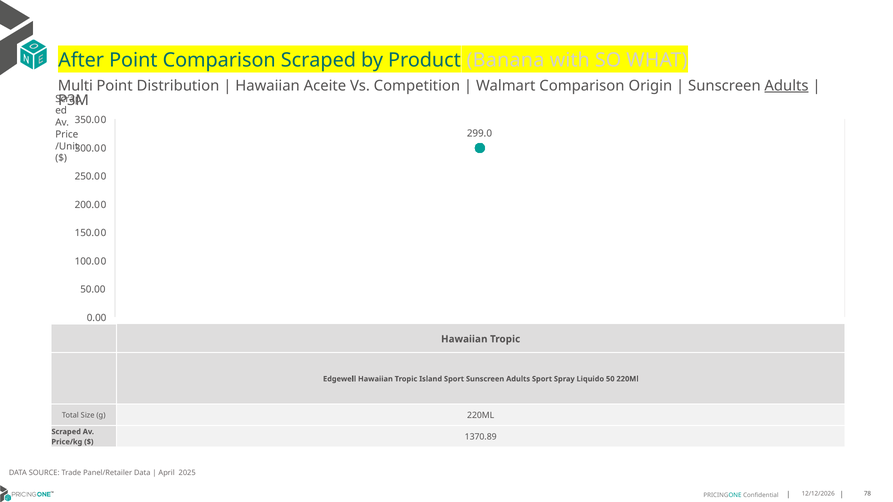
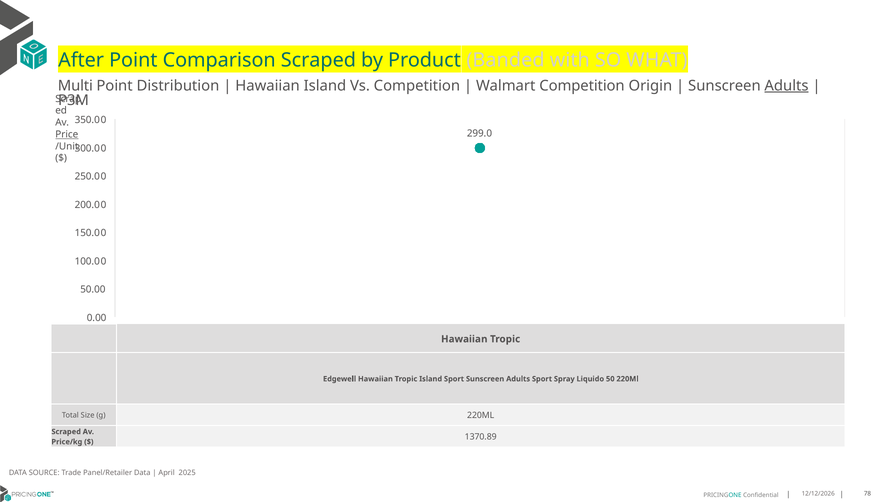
Banana: Banana -> Banded (506, 60)
Hawaiian Aceite: Aceite -> Island (325, 86)
Walmart Comparison: Comparison -> Competition (582, 86)
Price underline: none -> present (67, 135)
